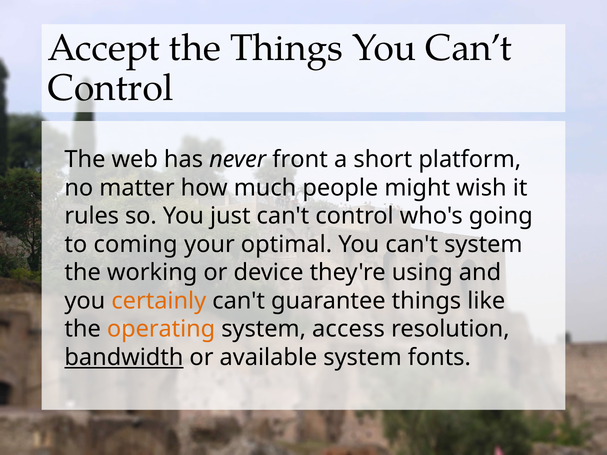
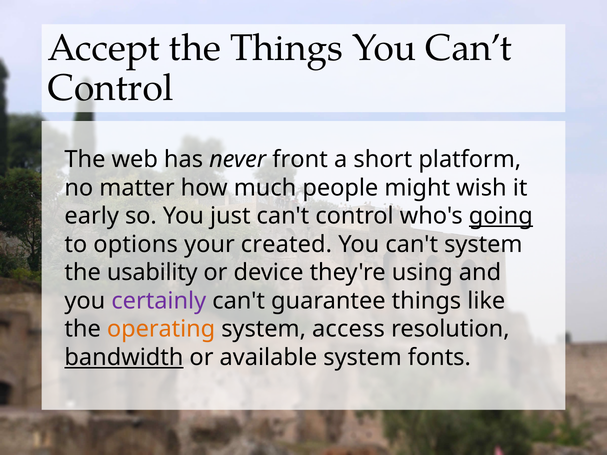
rules: rules -> early (92, 216)
going underline: none -> present (501, 216)
coming: coming -> options (136, 245)
optimal: optimal -> created (286, 245)
working: working -> usability (152, 273)
certainly colour: orange -> purple (159, 301)
